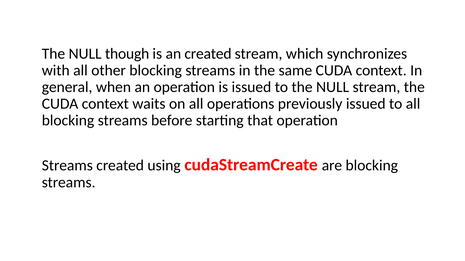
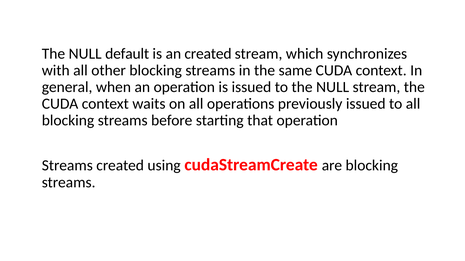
though: though -> default (127, 54)
